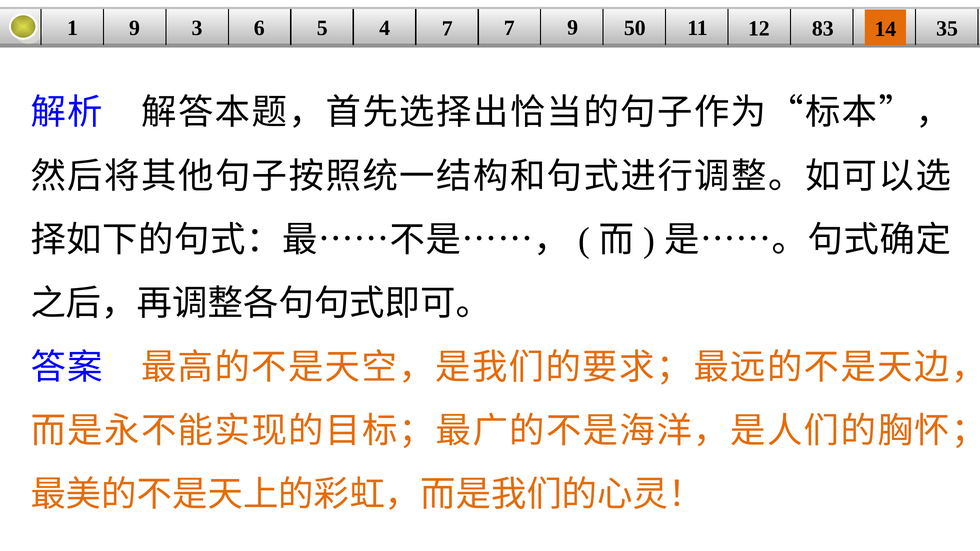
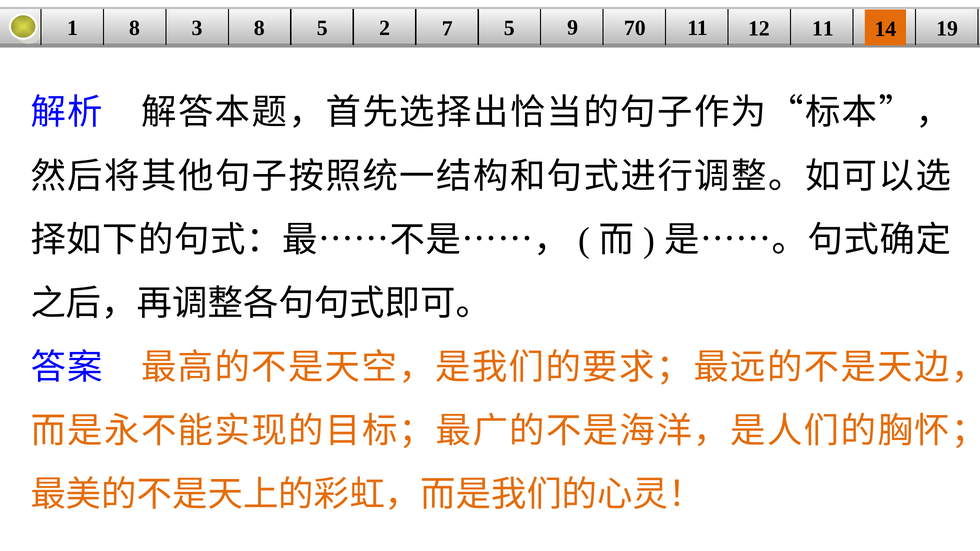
1 9: 9 -> 8 (134, 28)
3 6: 6 -> 8 (259, 28)
4: 4 -> 2 (385, 28)
7 7: 7 -> 5 (509, 28)
50: 50 -> 70 (635, 28)
12 83: 83 -> 11 (823, 29)
35: 35 -> 19 (947, 28)
